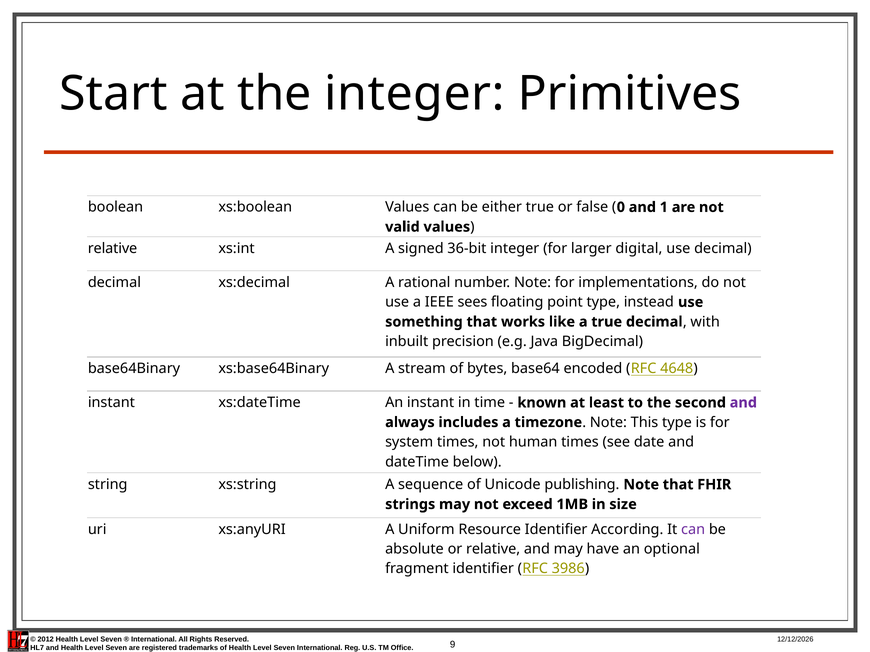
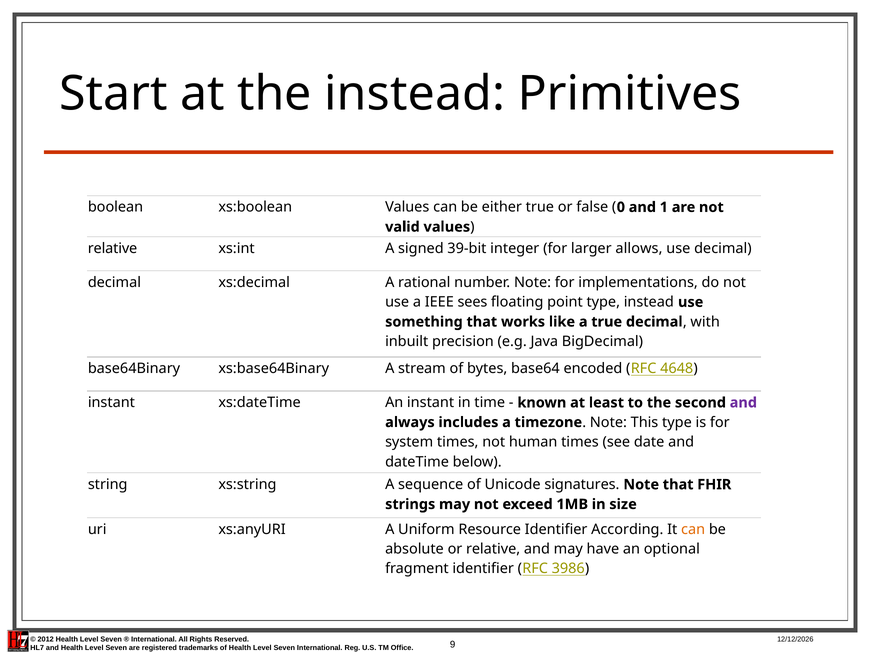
the integer: integer -> instead (415, 94)
36-bit: 36-bit -> 39-bit (467, 249)
digital: digital -> allows (639, 249)
publishing: publishing -> signatures (582, 485)
can colour: purple -> orange (693, 530)
